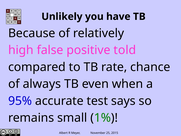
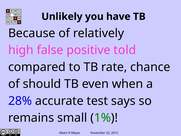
always: always -> should (42, 84)
95%: 95% -> 28% (20, 101)
